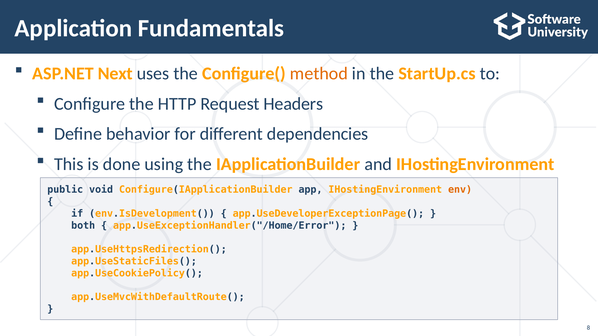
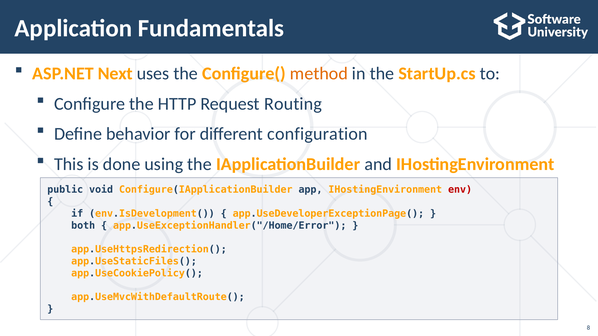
Headers: Headers -> Routing (293, 104)
dependencies: dependencies -> configuration (318, 134)
env colour: orange -> red (460, 190)
